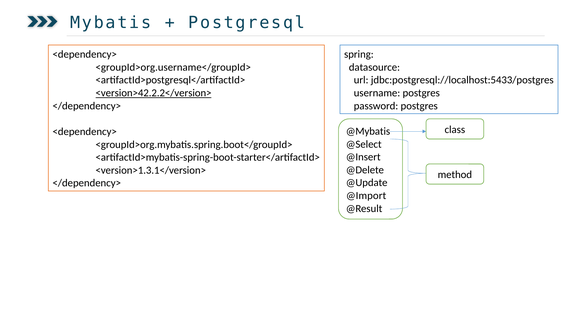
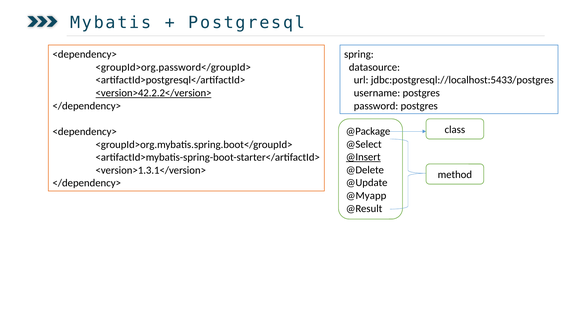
<groupId>org.username</groupId>: <groupId>org.username</groupId> -> <groupId>org.password</groupId> (173, 67)
@Mybatis: @Mybatis -> @Package (368, 131)
@Insert underline: none -> present (363, 157)
@Import: @Import -> @Myapp (366, 196)
